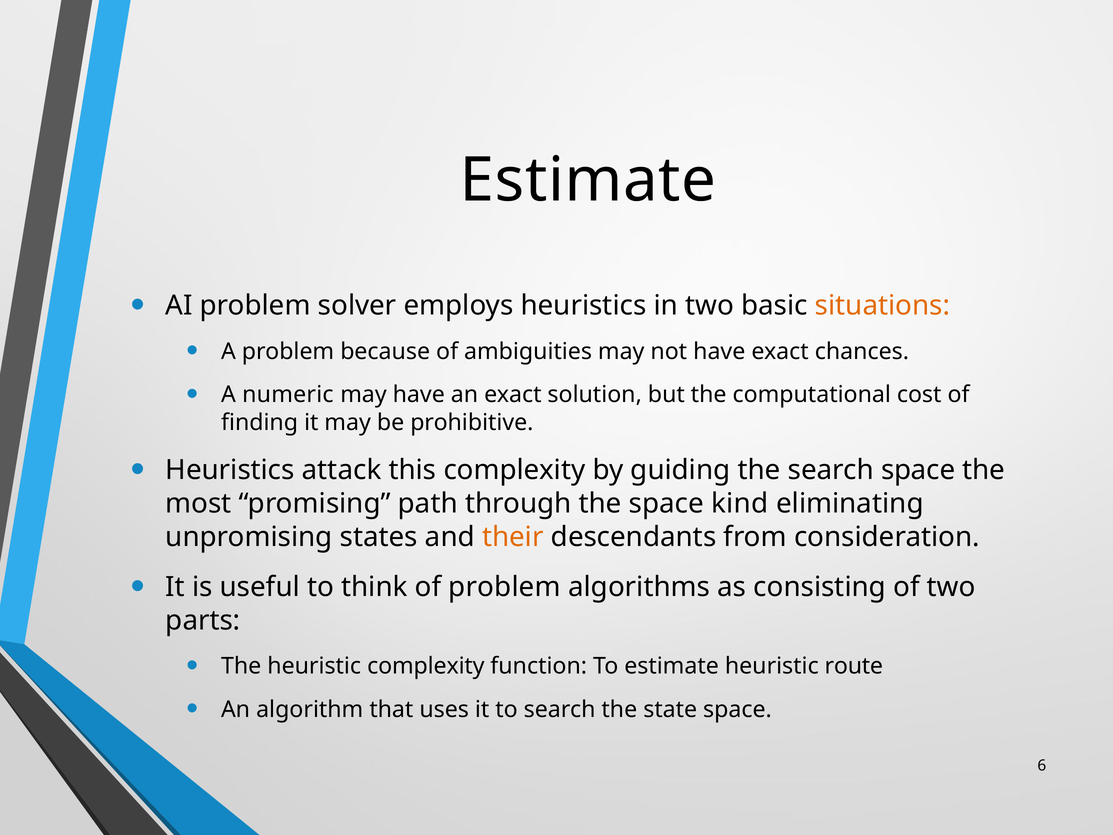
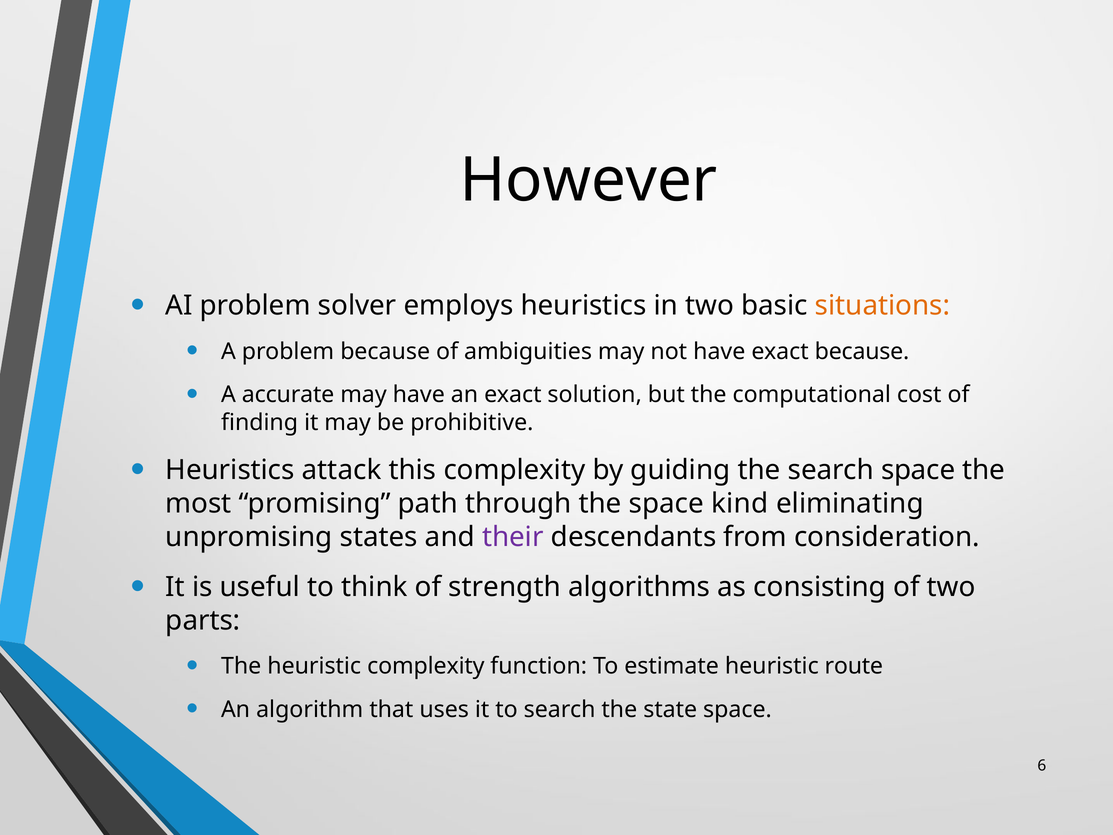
Estimate: Estimate -> However (588, 181)
exact chances: chances -> because (862, 351)
numeric: numeric -> accurate (288, 395)
their colour: orange -> purple (513, 537)
of problem: problem -> strength (505, 587)
